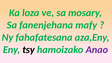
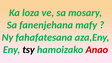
Anao colour: purple -> red (97, 50)
